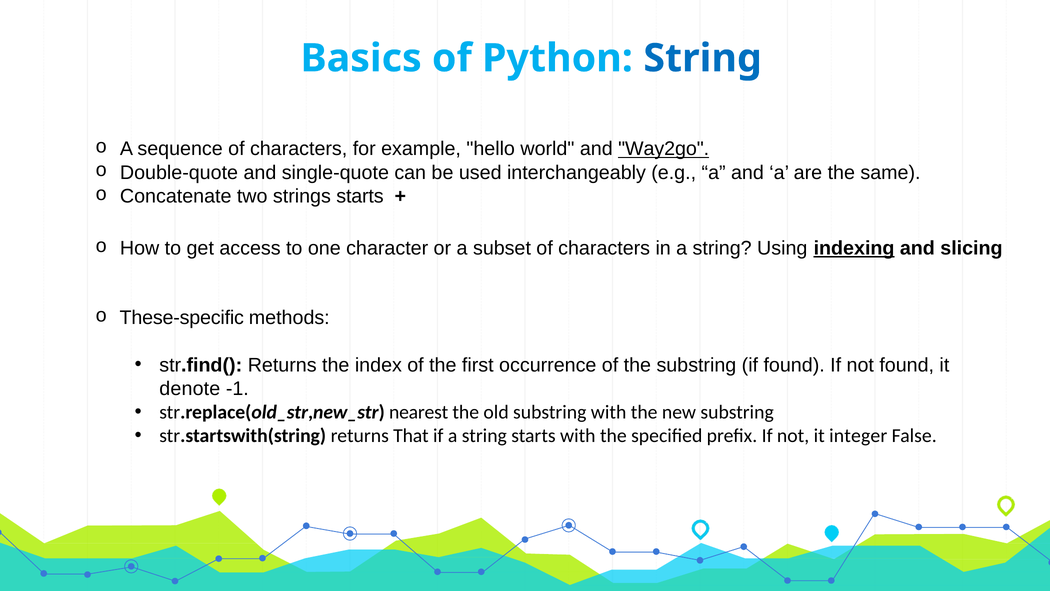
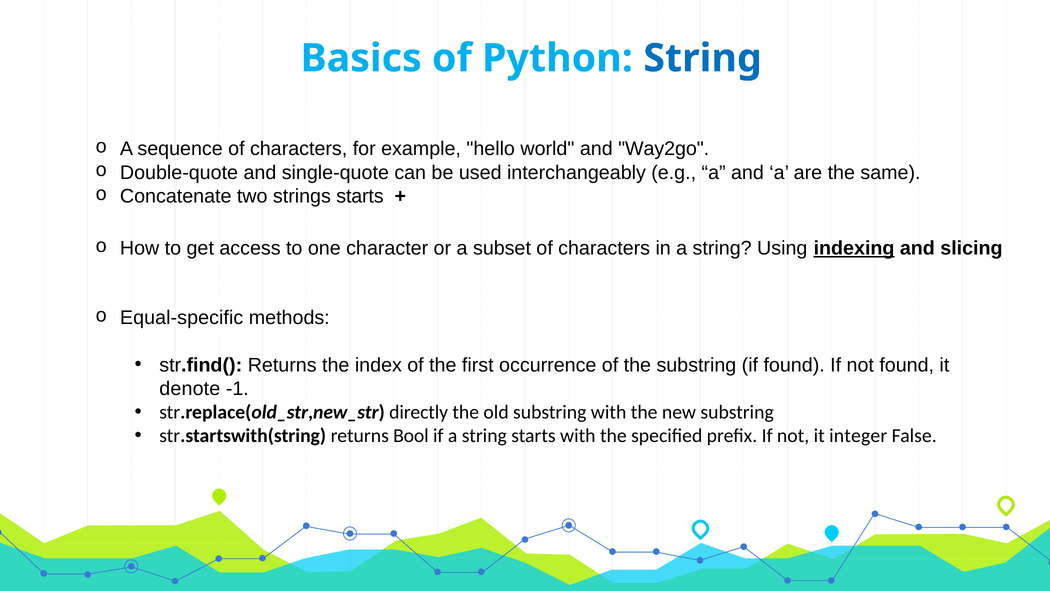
Way2go underline: present -> none (664, 149)
These-specific: These-specific -> Equal-specific (182, 318)
nearest: nearest -> directly (419, 412)
That: That -> Bool (411, 436)
